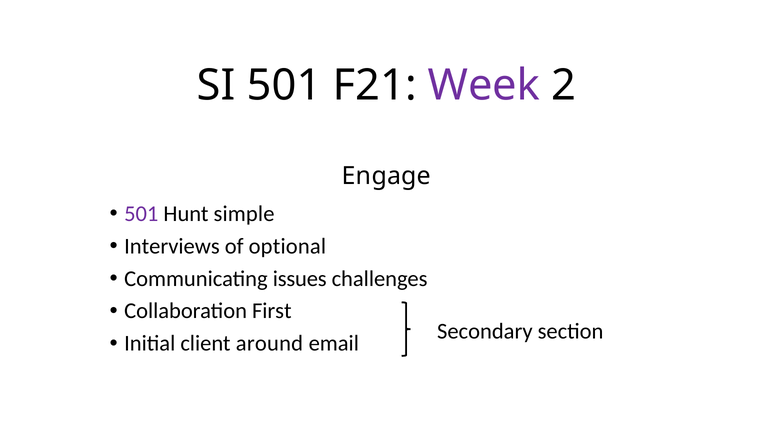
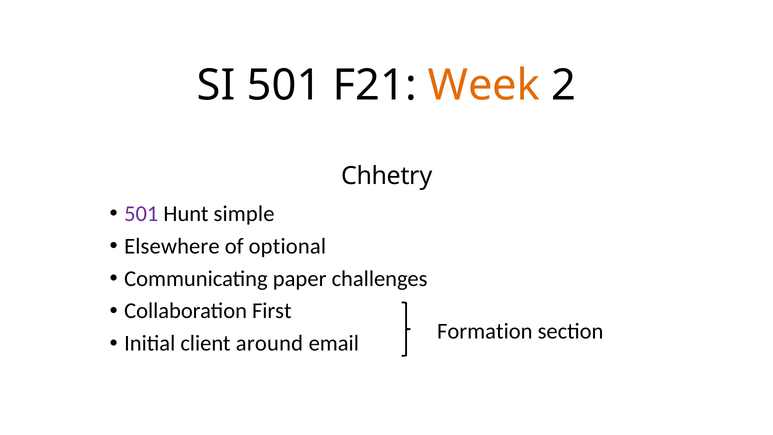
Week colour: purple -> orange (484, 85)
Engage: Engage -> Chhetry (387, 176)
Interviews: Interviews -> Elsewhere (172, 246)
issues: issues -> paper (300, 279)
Secondary: Secondary -> Formation (485, 331)
